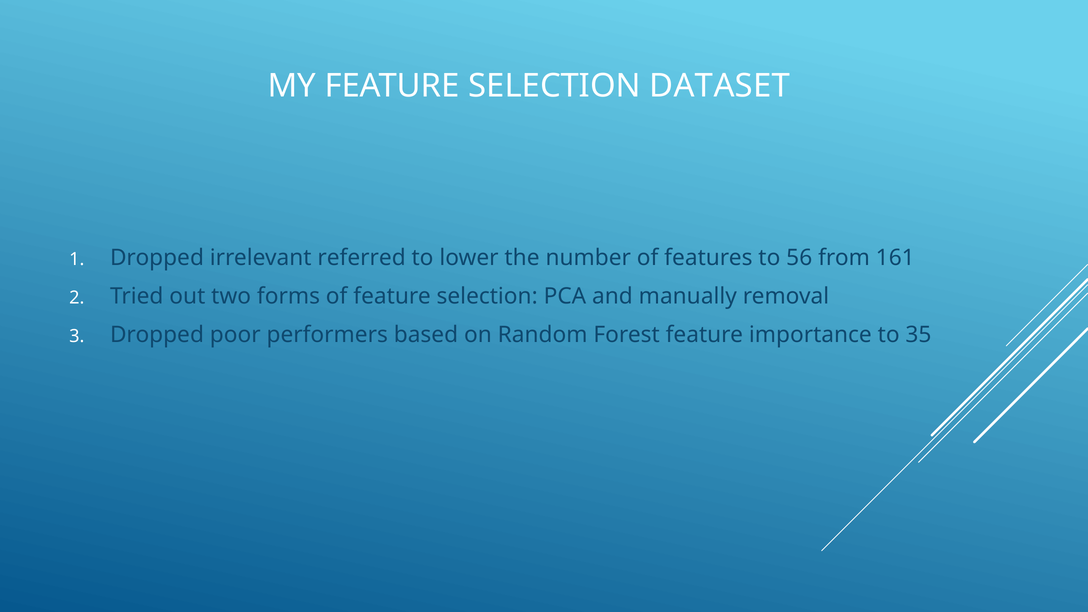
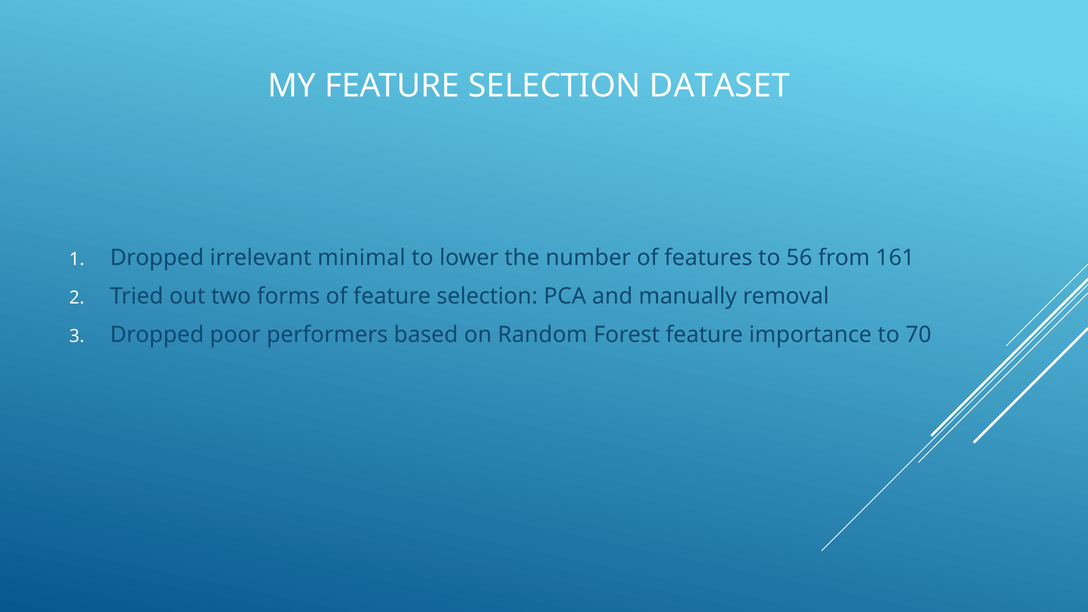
referred: referred -> minimal (361, 258)
35: 35 -> 70 (918, 335)
